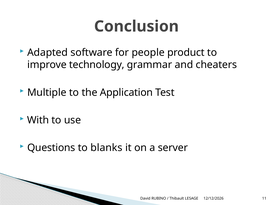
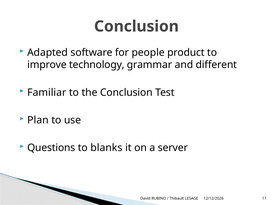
cheaters: cheaters -> different (216, 65)
Multiple: Multiple -> Familiar (47, 92)
the Application: Application -> Conclusion (126, 92)
With: With -> Plan (38, 120)
